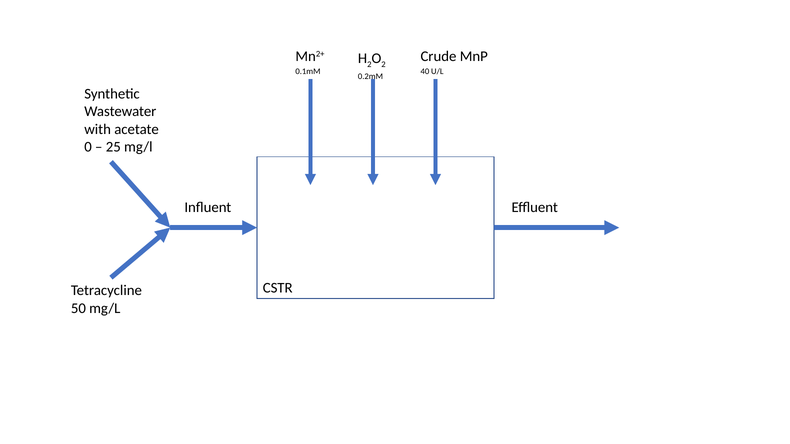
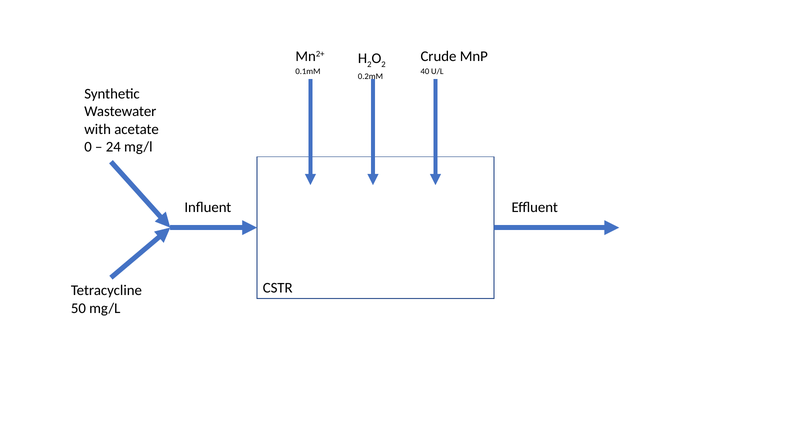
25: 25 -> 24 (113, 147)
